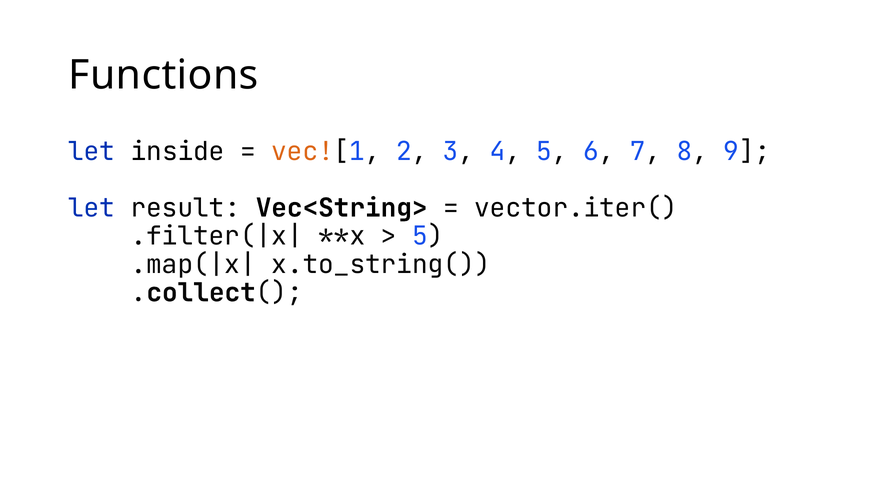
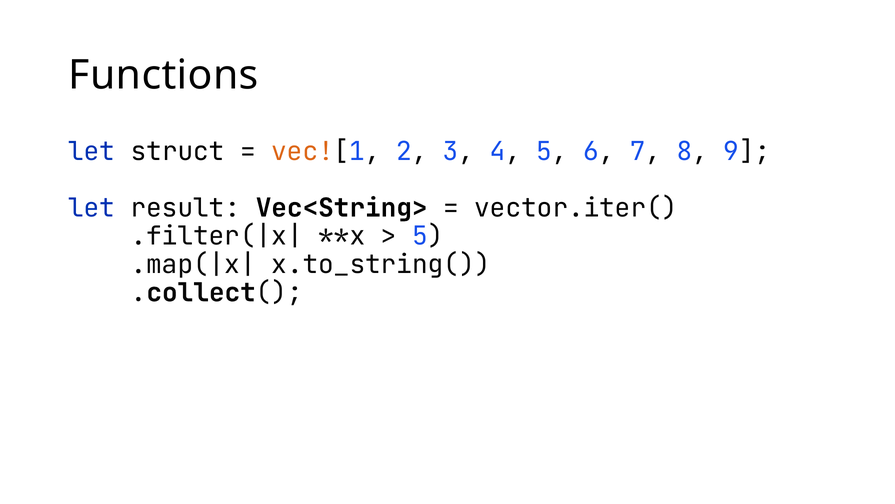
inside: inside -> struct (178, 151)
